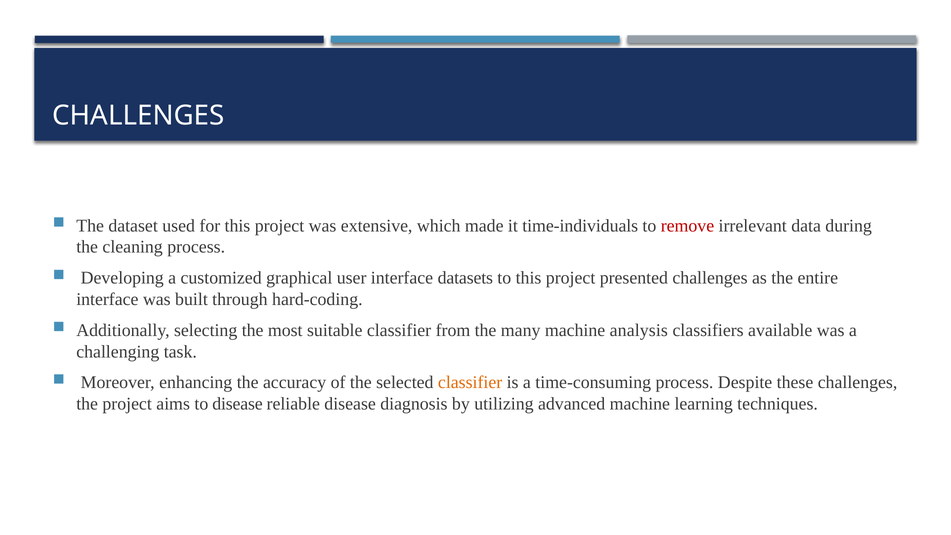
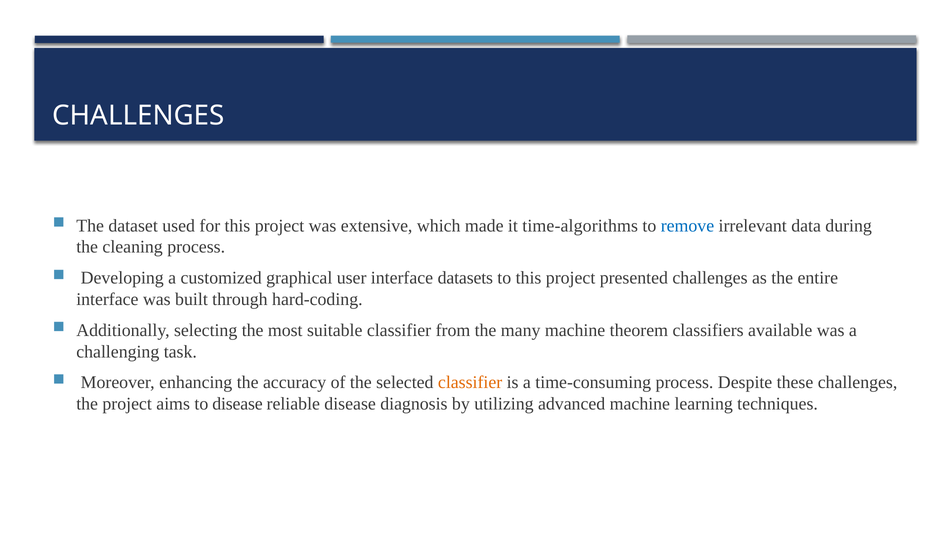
time-individuals: time-individuals -> time-algorithms (580, 226)
remove colour: red -> blue (687, 226)
analysis: analysis -> theorem (639, 330)
